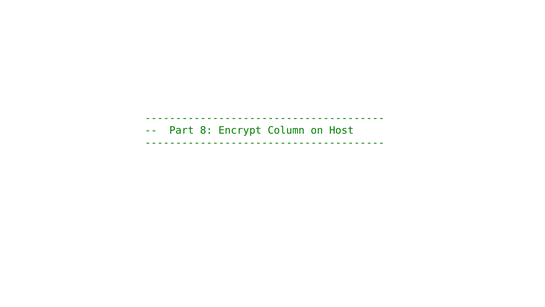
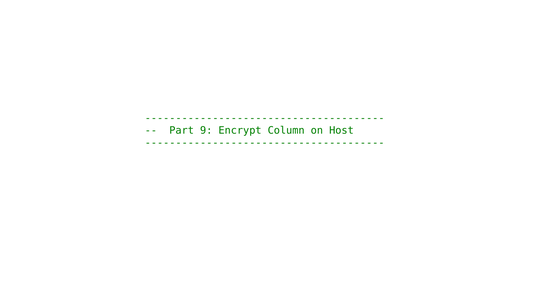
8: 8 -> 9 (206, 130)
